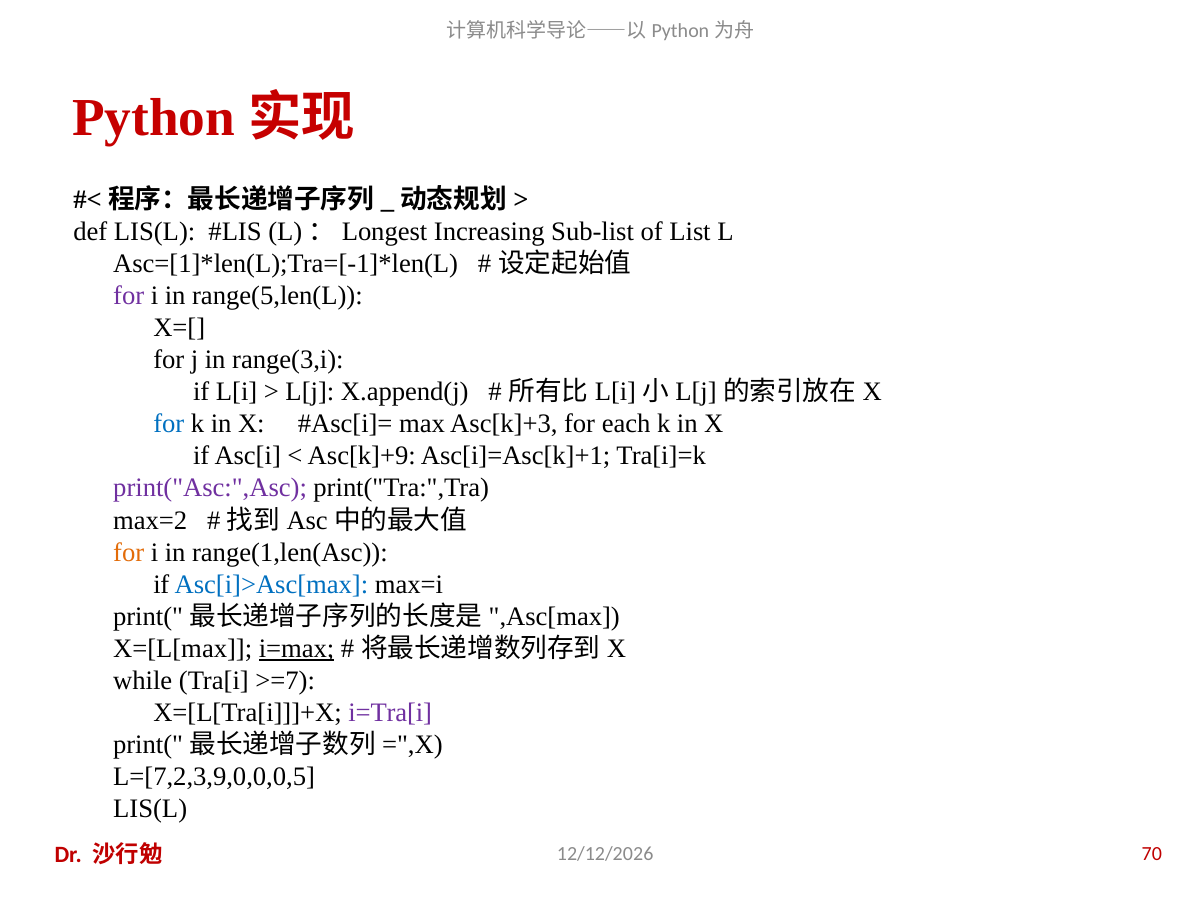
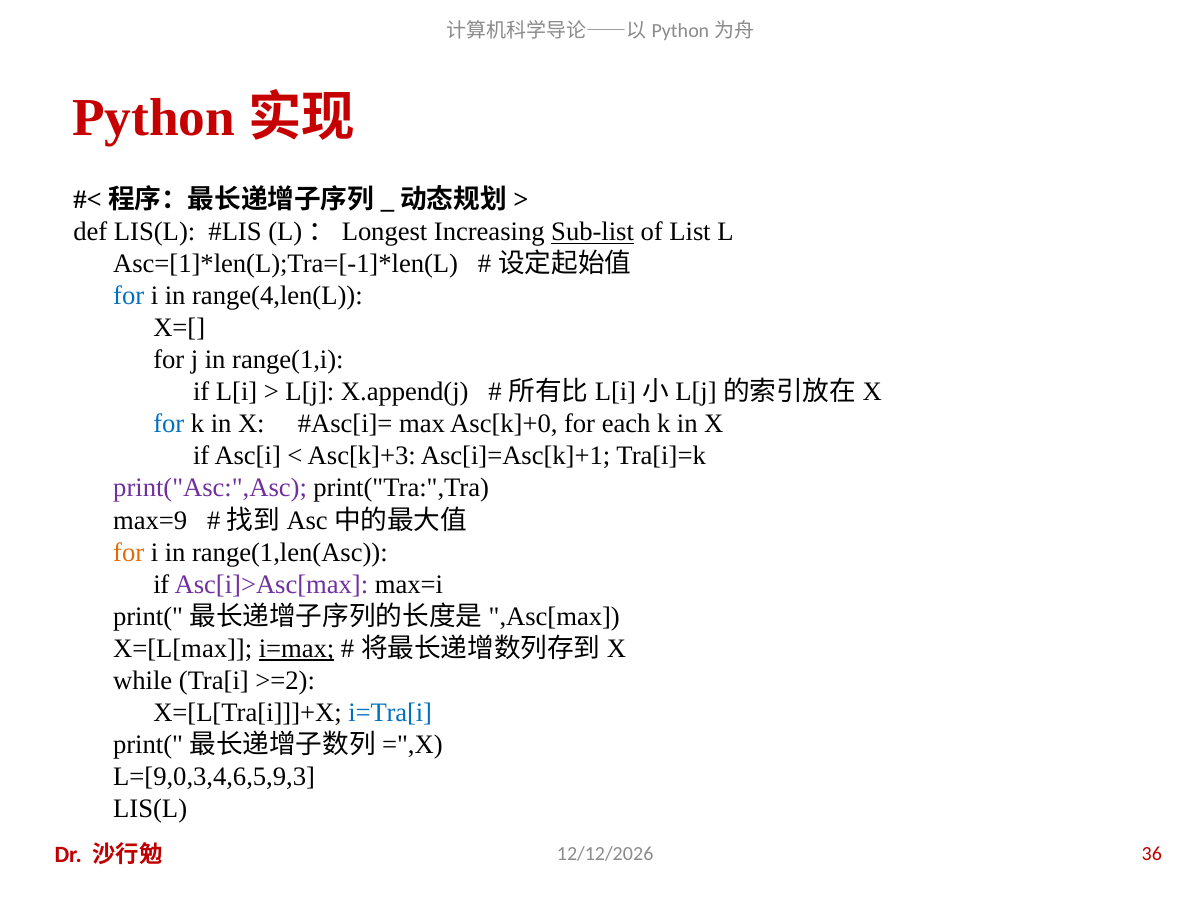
Sub-list underline: none -> present (593, 232)
for colour: purple -> blue (129, 296)
range(5,len(L: range(5,len(L -> range(4,len(L (277, 296)
range(3,i: range(3,i -> range(1,i (288, 360)
Asc[k]+3: Asc[k]+3 -> Asc[k]+0 (504, 424)
Asc[k]+9: Asc[k]+9 -> Asc[k]+3 (362, 456)
max=2: max=2 -> max=9 (150, 520)
Asc[i]>Asc[max colour: blue -> purple (271, 584)
>=7: >=7 -> >=2 (285, 680)
i=Tra[i colour: purple -> blue (390, 712)
L=[7,2,3,9,0,0,0,5: L=[7,2,3,9,0,0,0,5 -> L=[9,0,3,4,6,5,9,3 (214, 776)
70: 70 -> 36 (1152, 854)
